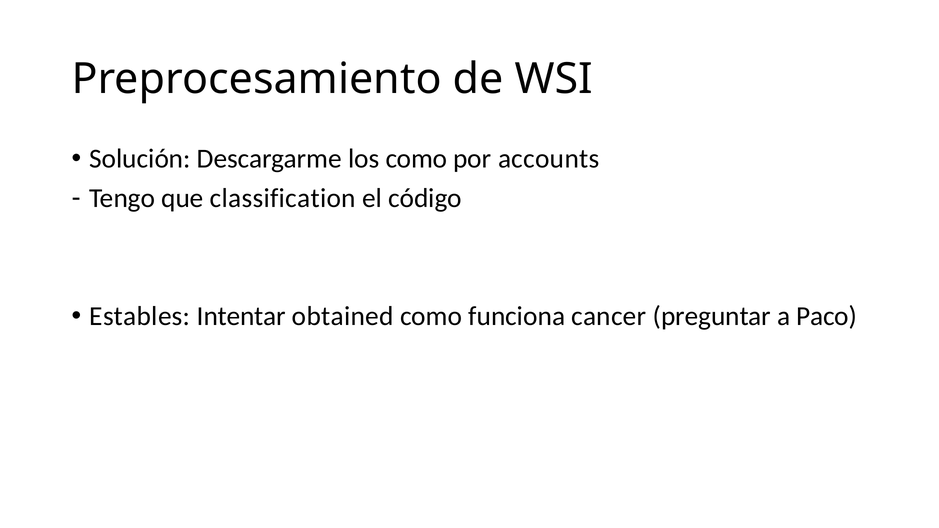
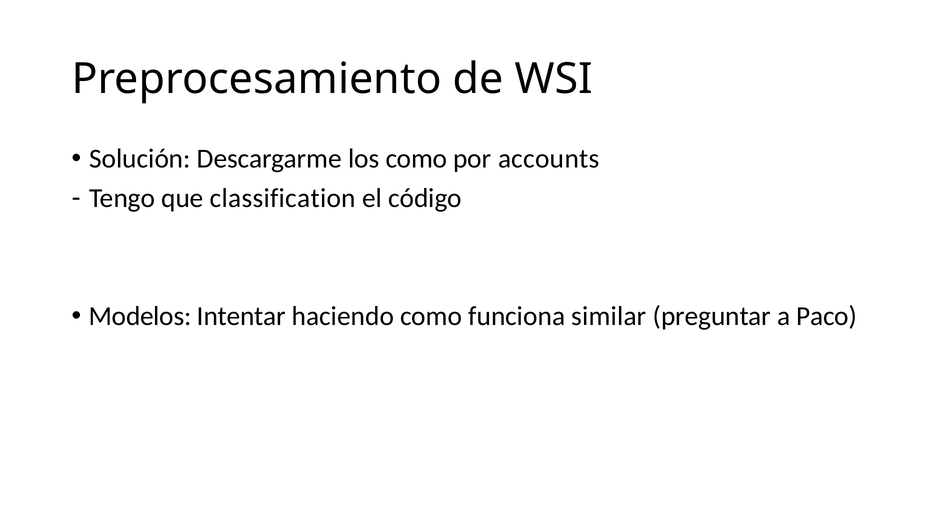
Estables: Estables -> Modelos (140, 316)
obtained: obtained -> haciendo (343, 316)
cancer: cancer -> similar (609, 316)
